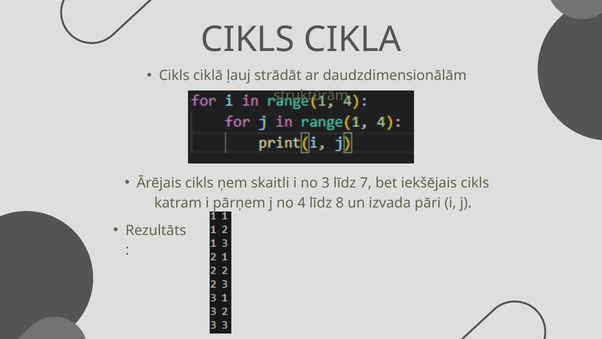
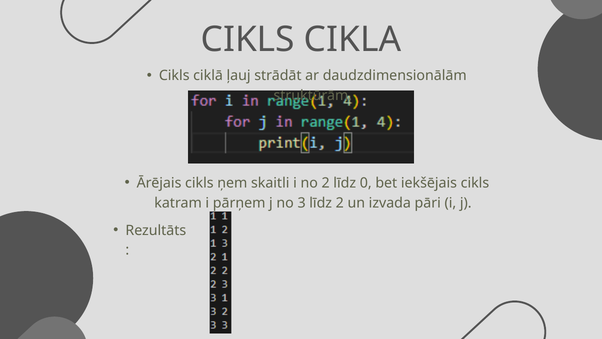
no 3: 3 -> 2 (326, 183)
7: 7 -> 0 (366, 183)
4: 4 -> 3 (302, 203)
līdz 8: 8 -> 2 (340, 203)
